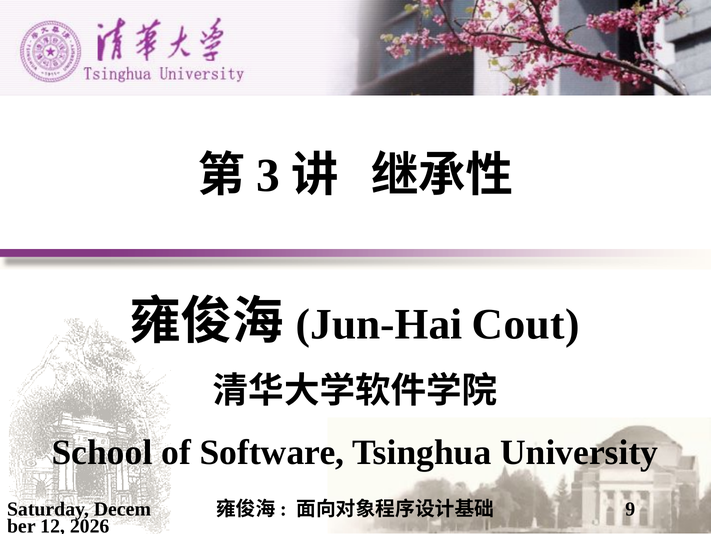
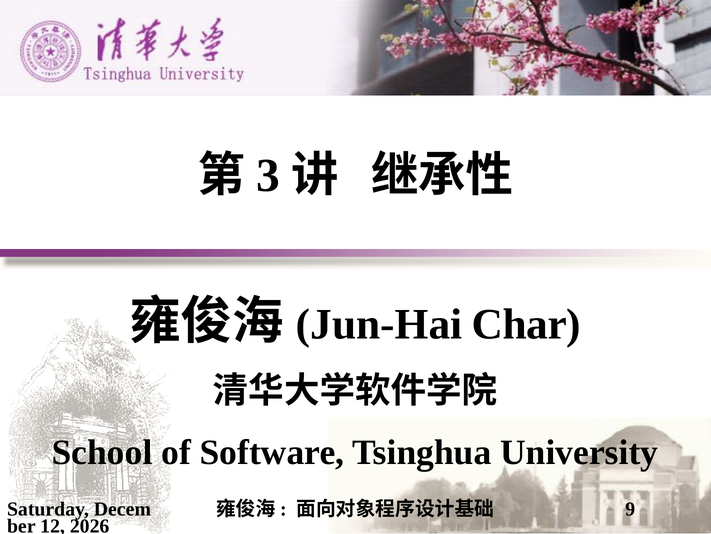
Cout: Cout -> Char (526, 324)
